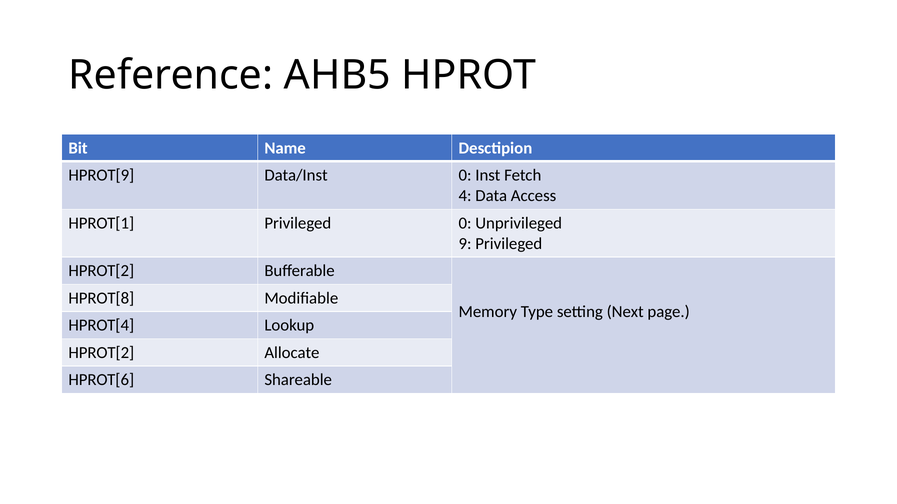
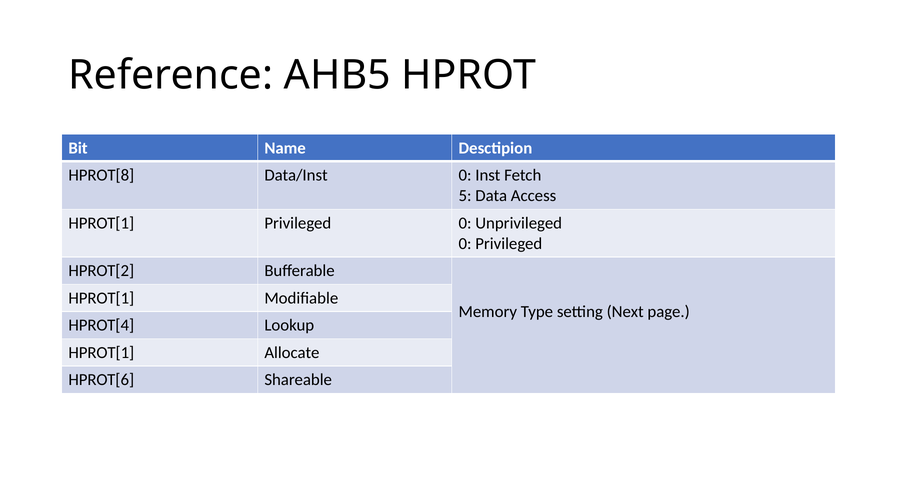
HPROT[9: HPROT[9 -> HPROT[8 (101, 175)
4: 4 -> 5 (465, 196)
9: 9 -> 0 (465, 244)
HPROT[8: HPROT[8 -> HPROT[1 (101, 298)
HPROT[2: HPROT[2 -> HPROT[1 (101, 353)
